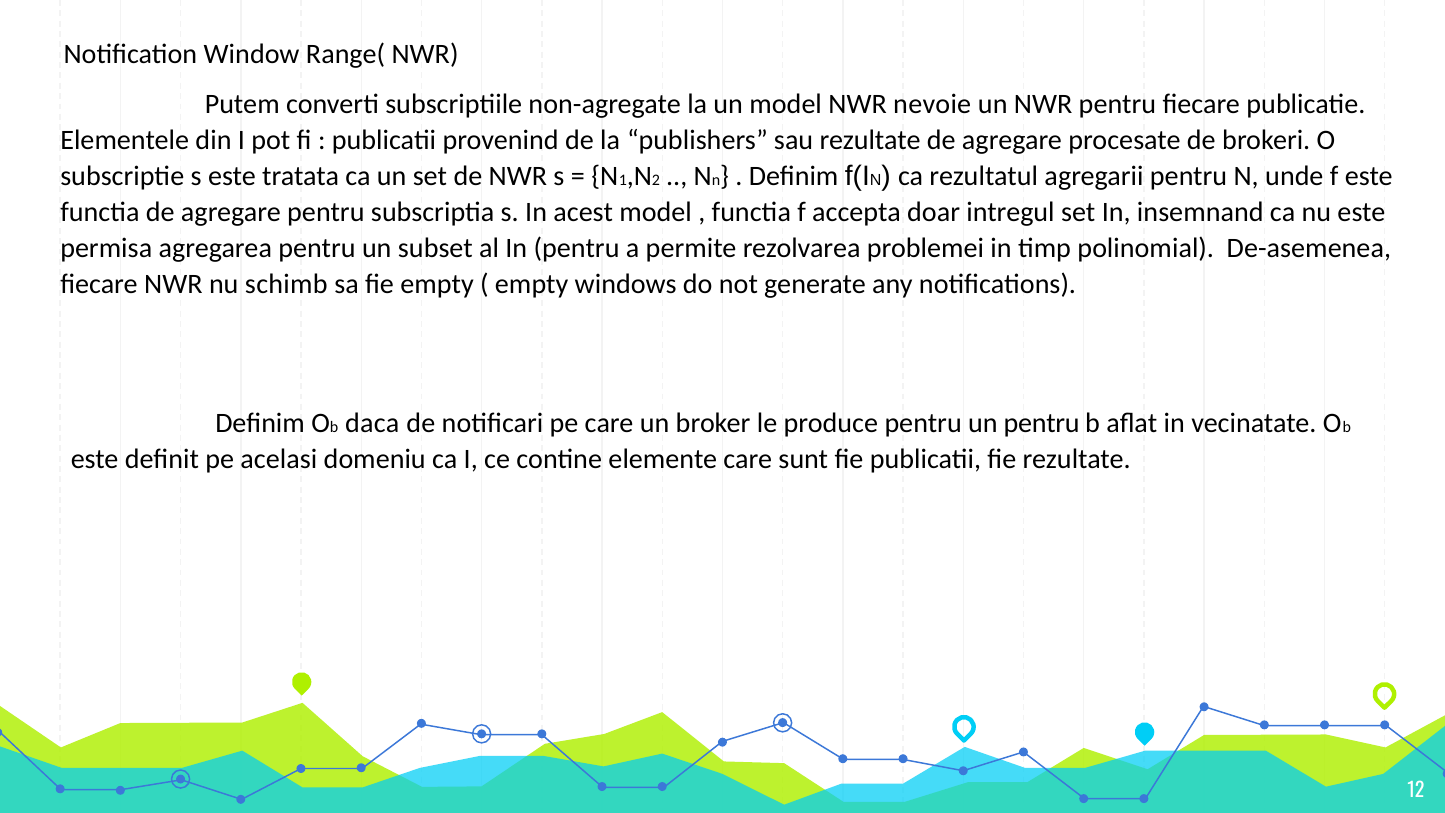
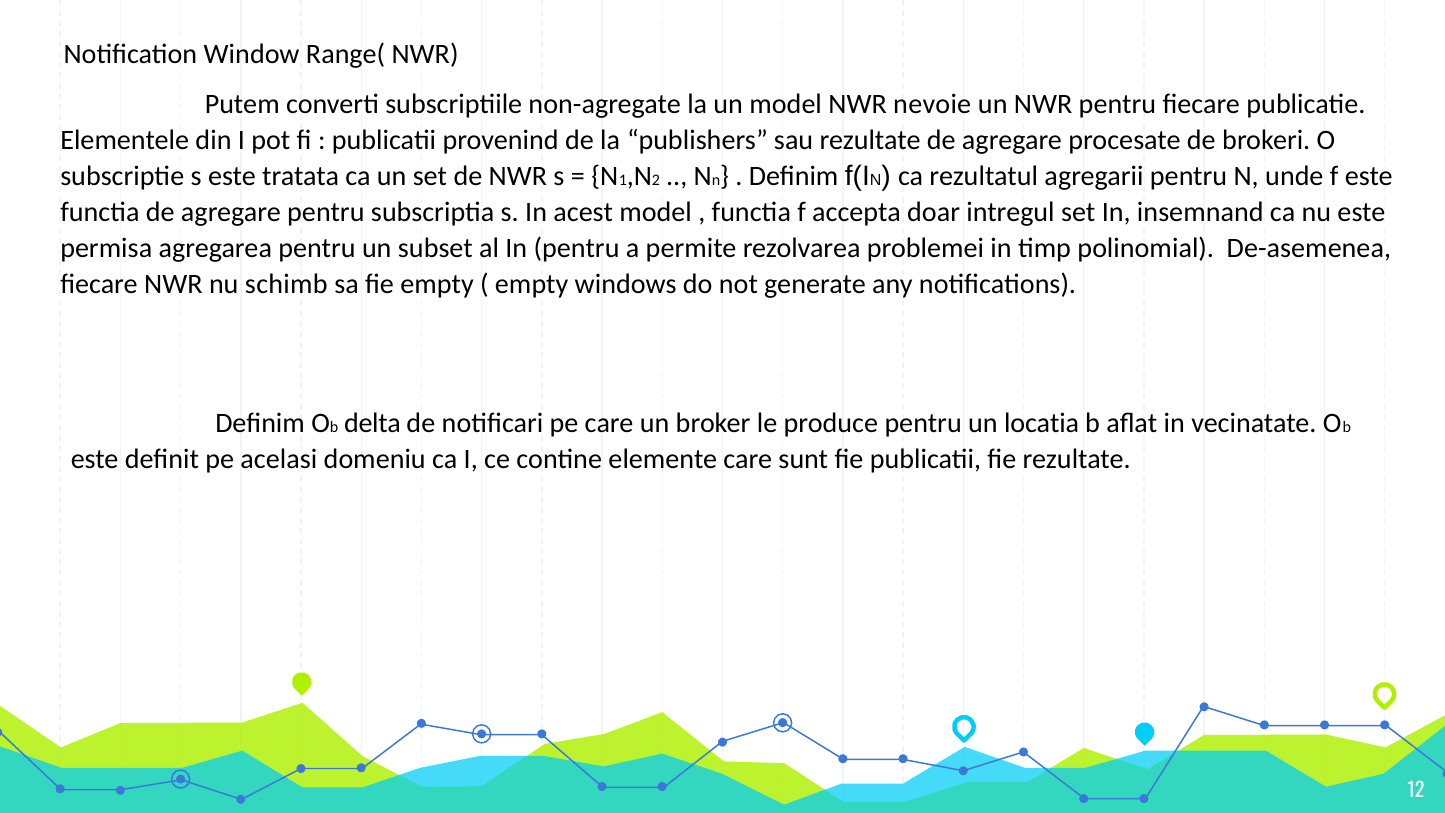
daca: daca -> delta (373, 423)
un pentru: pentru -> locatia (1042, 423)
